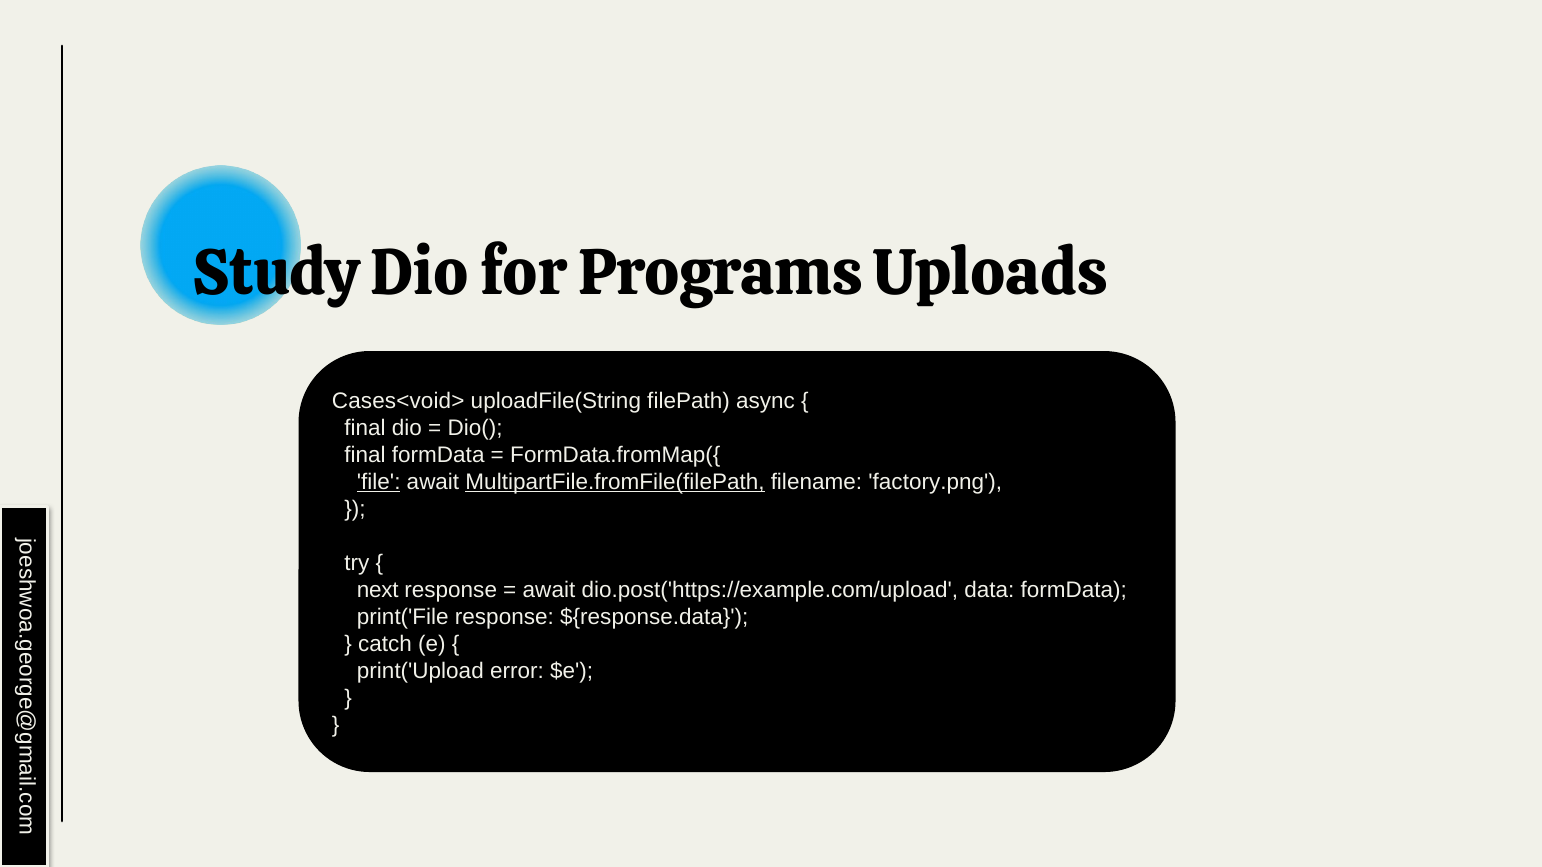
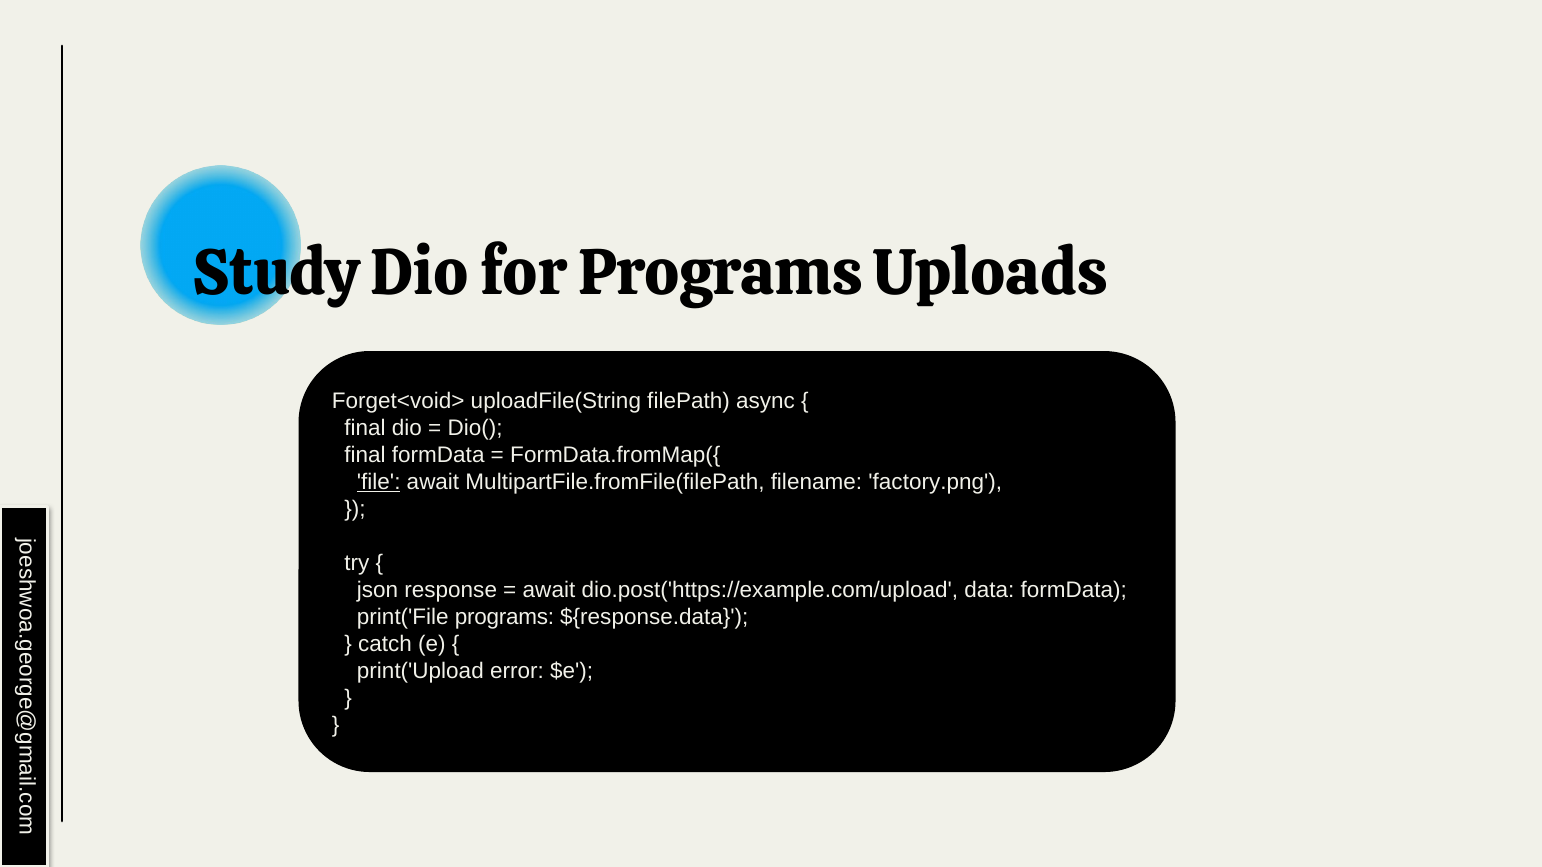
Cases<void>: Cases<void> -> Forget<void> (398, 401)
MultipartFile.fromFile(filePath underline: present -> none (615, 482)
next: next -> json (378, 590)
print('File response: response -> programs (505, 617)
